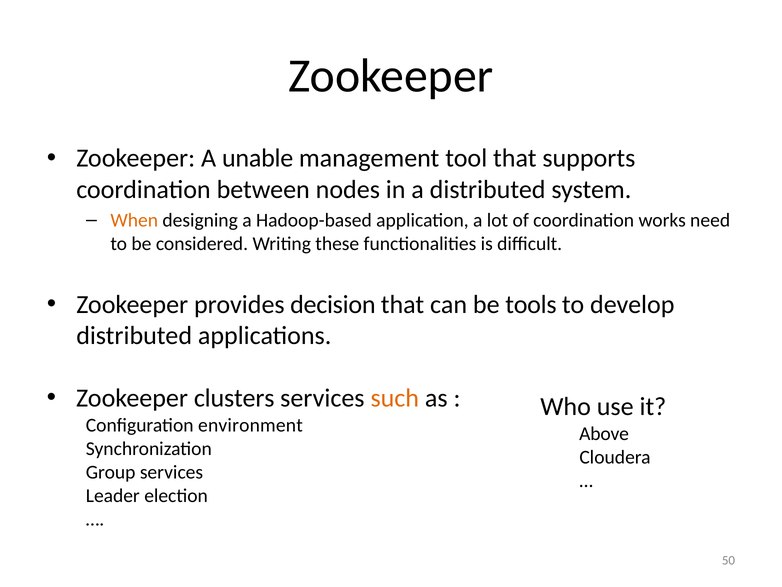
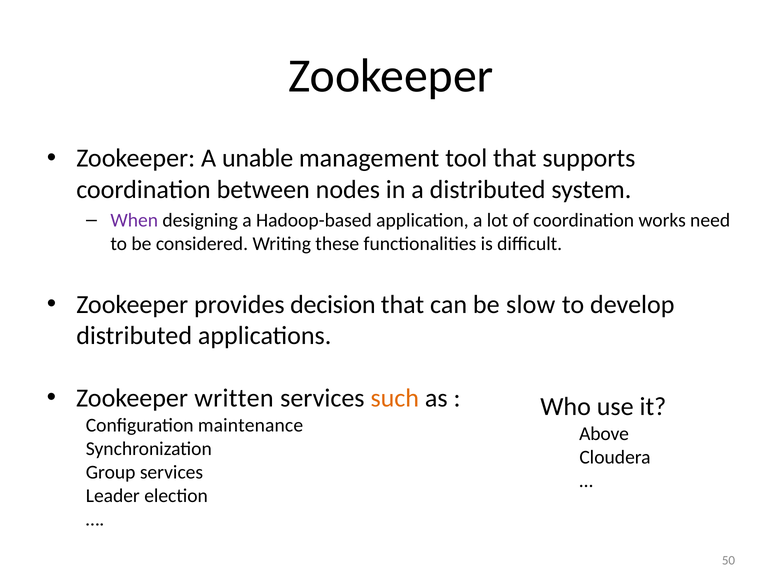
When colour: orange -> purple (134, 220)
tools: tools -> slow (531, 304)
clusters: clusters -> written (234, 398)
environment: environment -> maintenance (250, 425)
